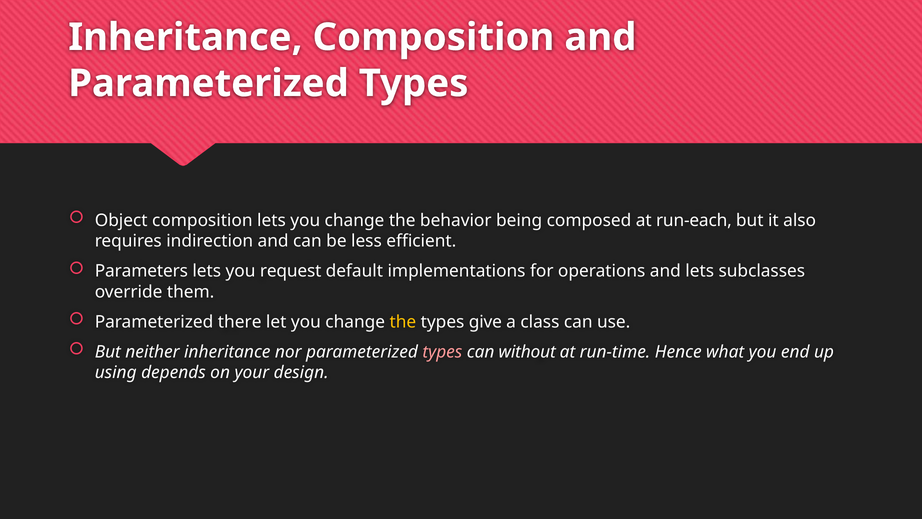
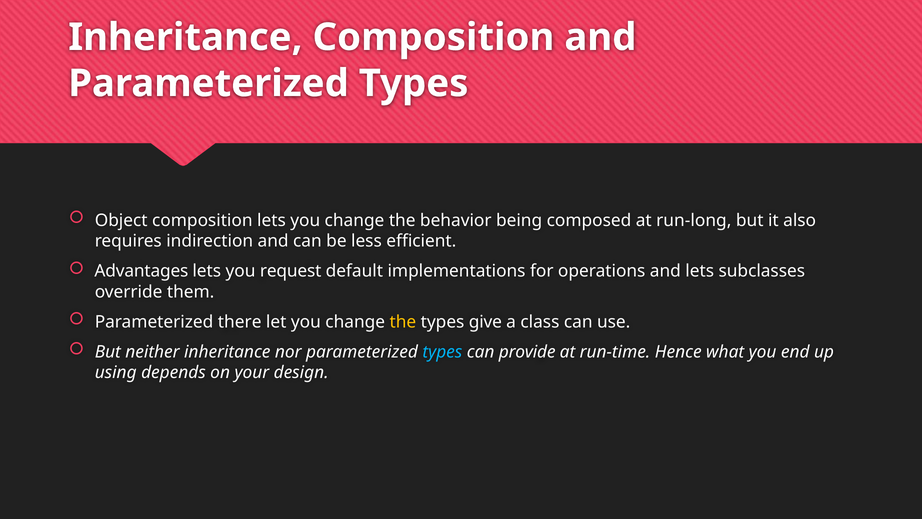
run-each: run-each -> run-long (694, 220)
Parameters: Parameters -> Advantages (141, 271)
types colour: pink -> light blue (442, 352)
without: without -> provide (527, 352)
